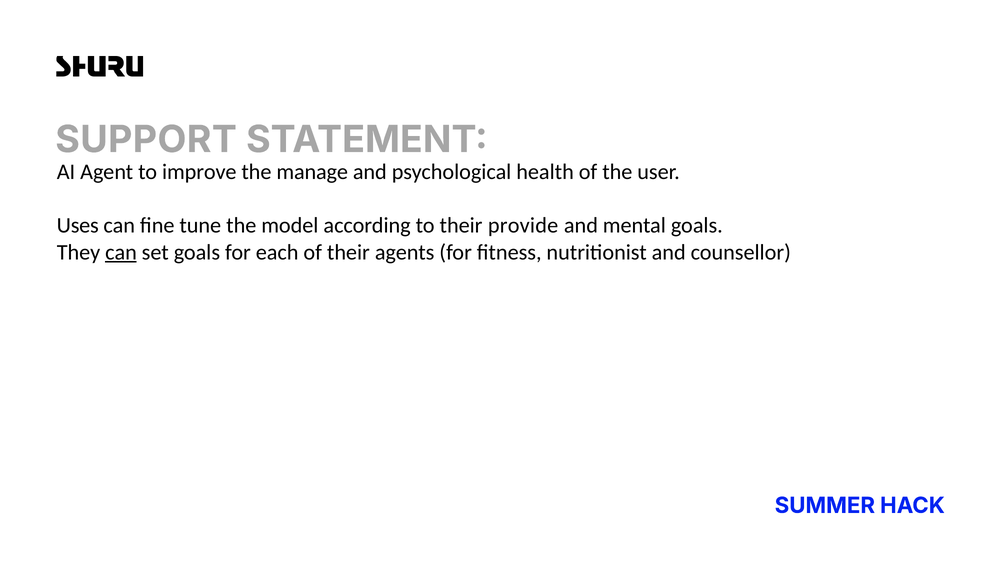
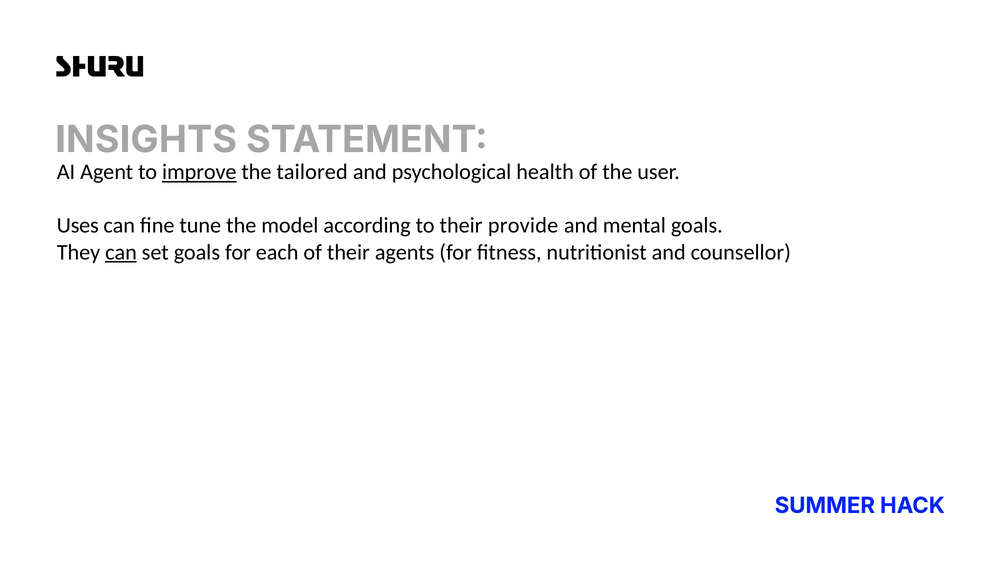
SUPPORT: SUPPORT -> INSIGHTS (146, 140)
improve underline: none -> present (199, 172)
manage: manage -> tailored (312, 172)
